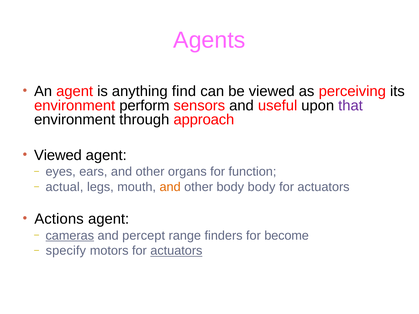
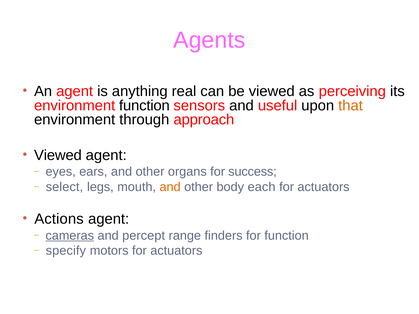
find: find -> real (184, 91)
environment perform: perform -> function (144, 106)
that colour: purple -> orange (351, 106)
function: function -> success (252, 172)
actual: actual -> select (64, 187)
body body: body -> each (262, 187)
for become: become -> function (287, 236)
actuators underline: present -> none (176, 251)
